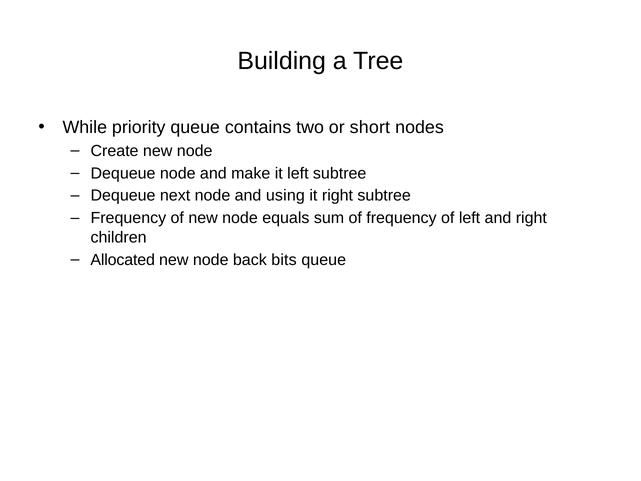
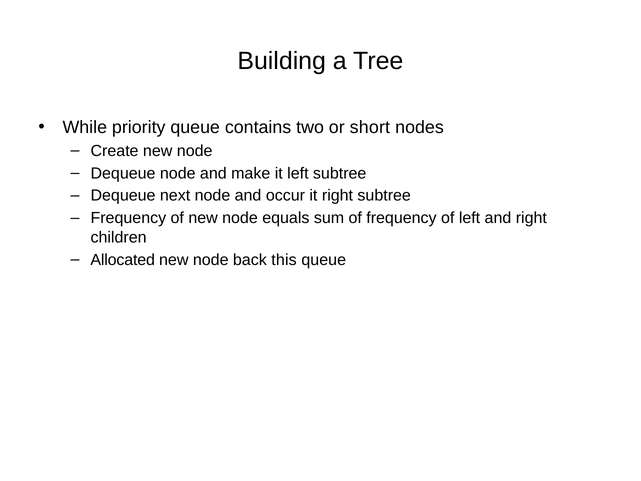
using: using -> occur (285, 196)
bits: bits -> this (284, 260)
